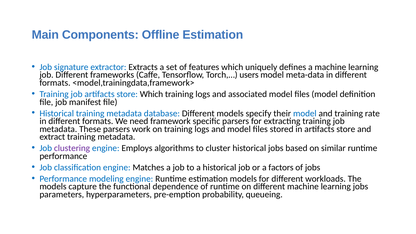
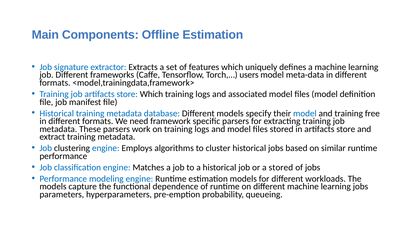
rate: rate -> free (372, 113)
clustering colour: purple -> black (72, 148)
a factors: factors -> stored (281, 167)
